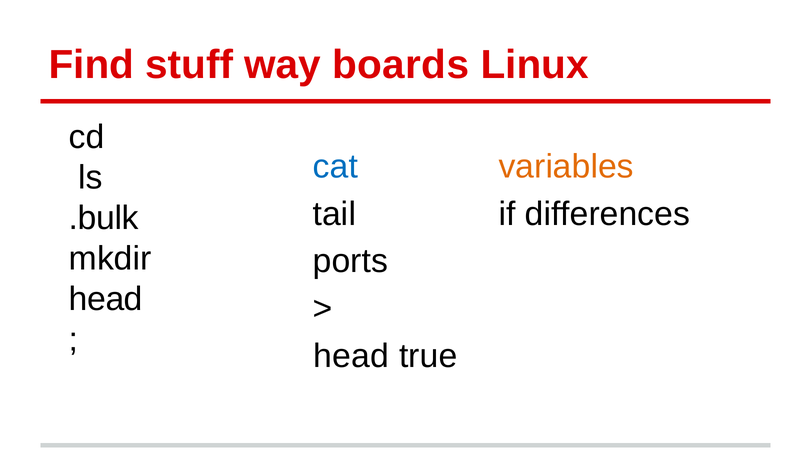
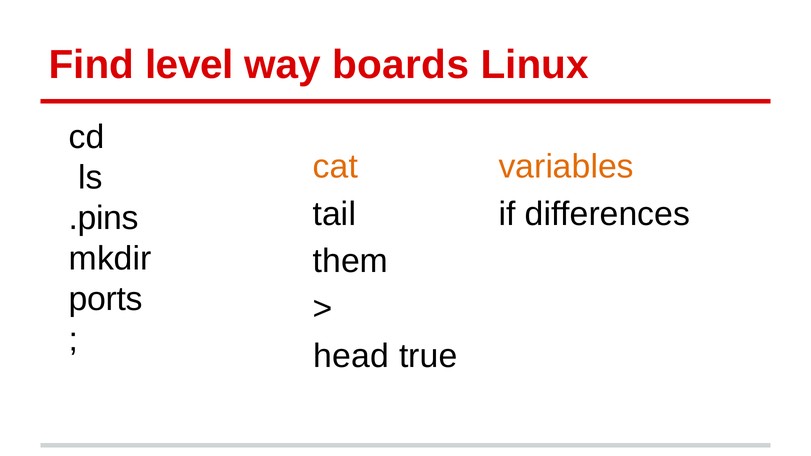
stuff: stuff -> level (189, 65)
cat colour: blue -> orange (335, 167)
.bulk: .bulk -> .pins (104, 218)
ports: ports -> them (350, 261)
head: head -> ports (106, 299)
